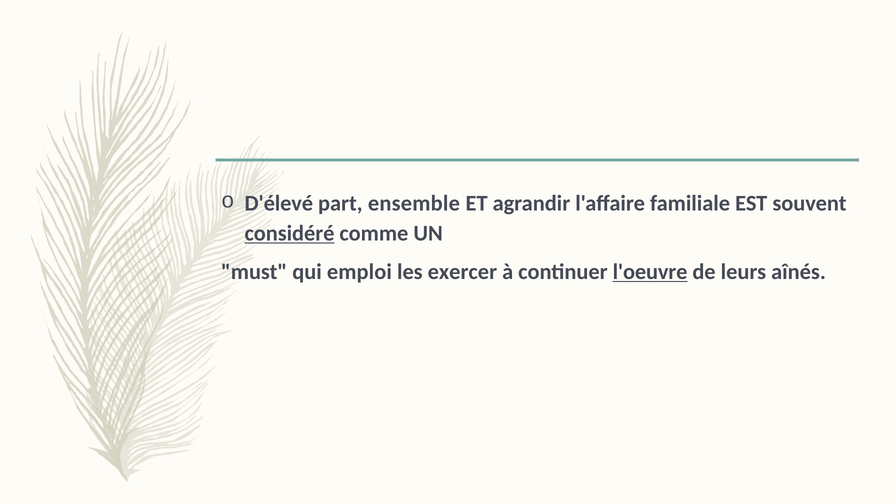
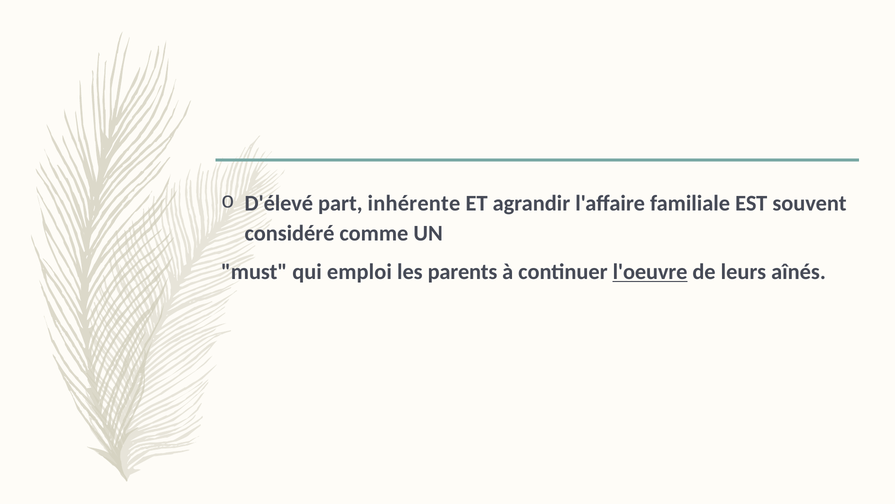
ensemble: ensemble -> inhérente (414, 203)
considéré underline: present -> none (290, 233)
exercer: exercer -> parents (462, 272)
